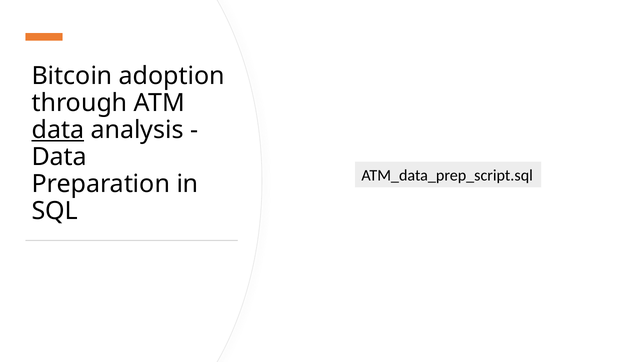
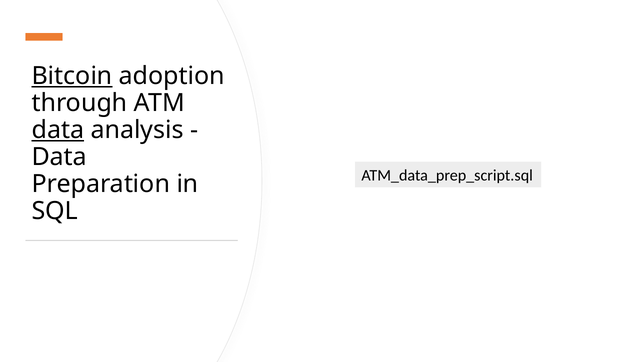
Bitcoin underline: none -> present (72, 76)
